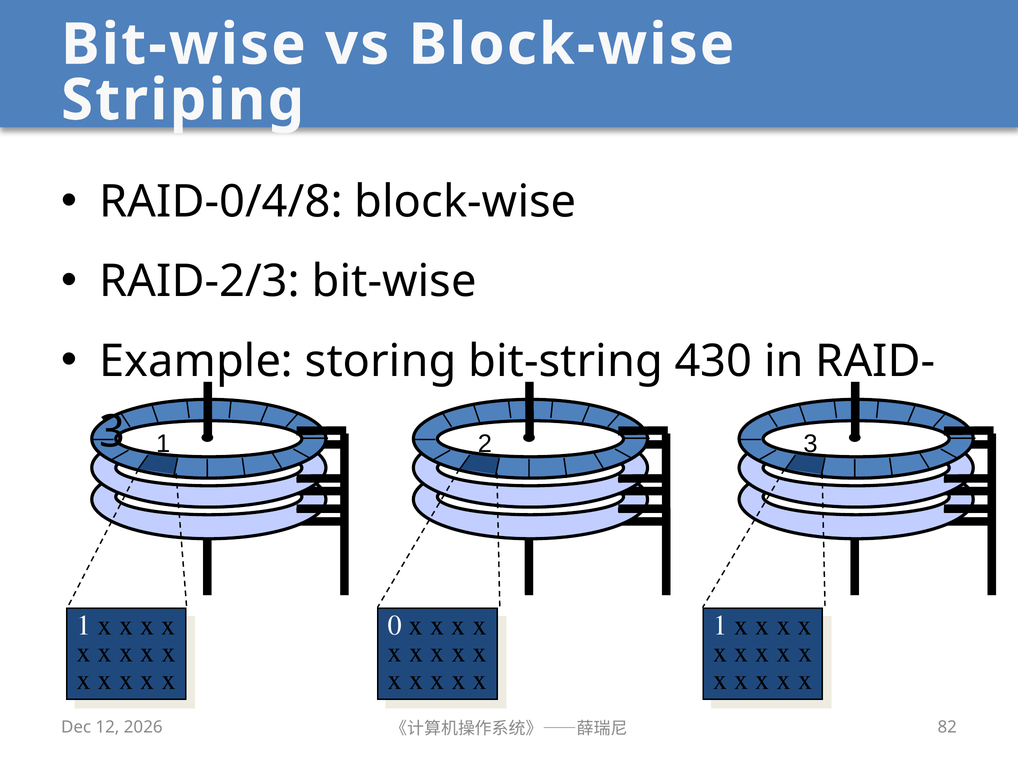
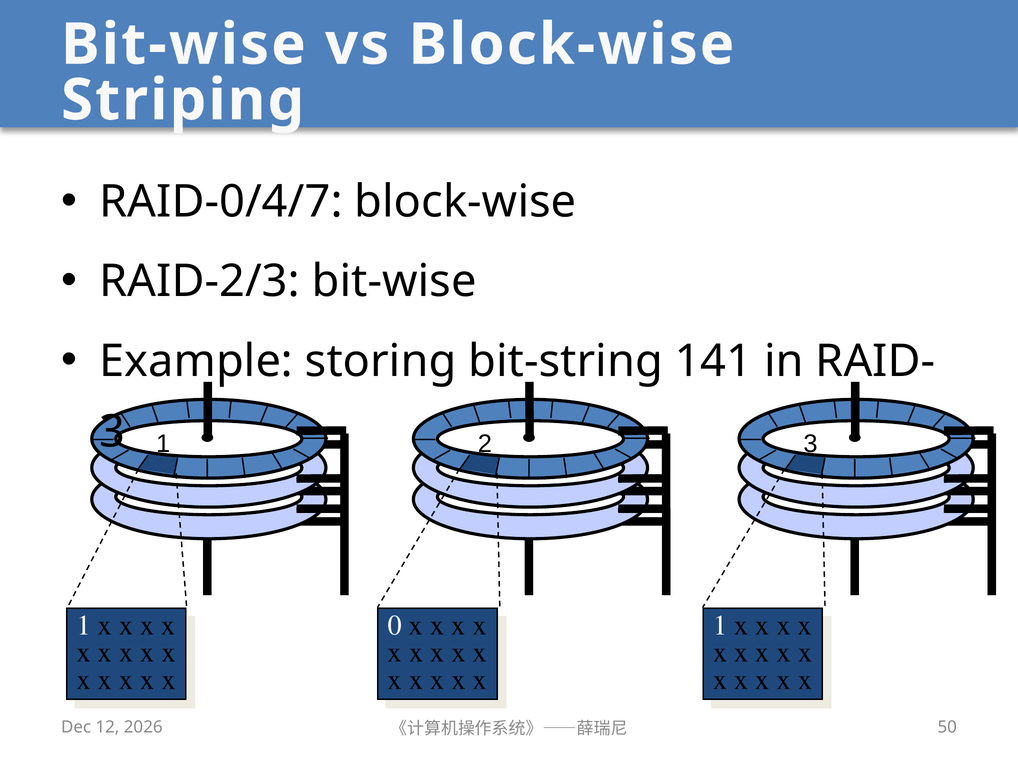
RAID-0/4/8: RAID-0/4/8 -> RAID-0/4/7 (221, 202)
430: 430 -> 141 (713, 361)
82: 82 -> 50 (947, 728)
